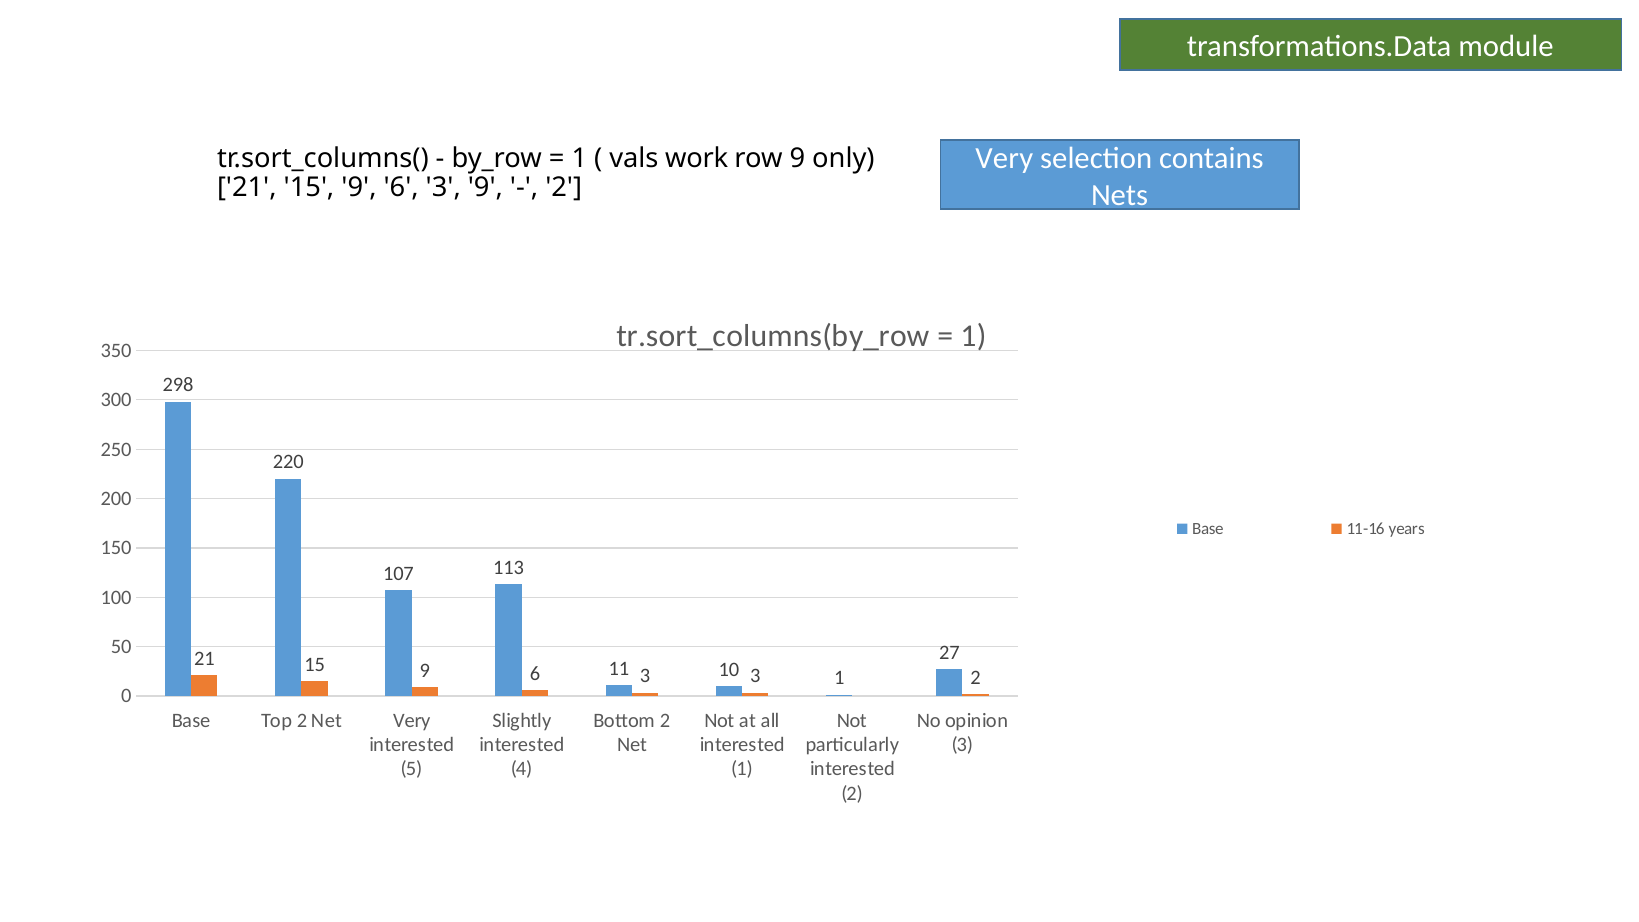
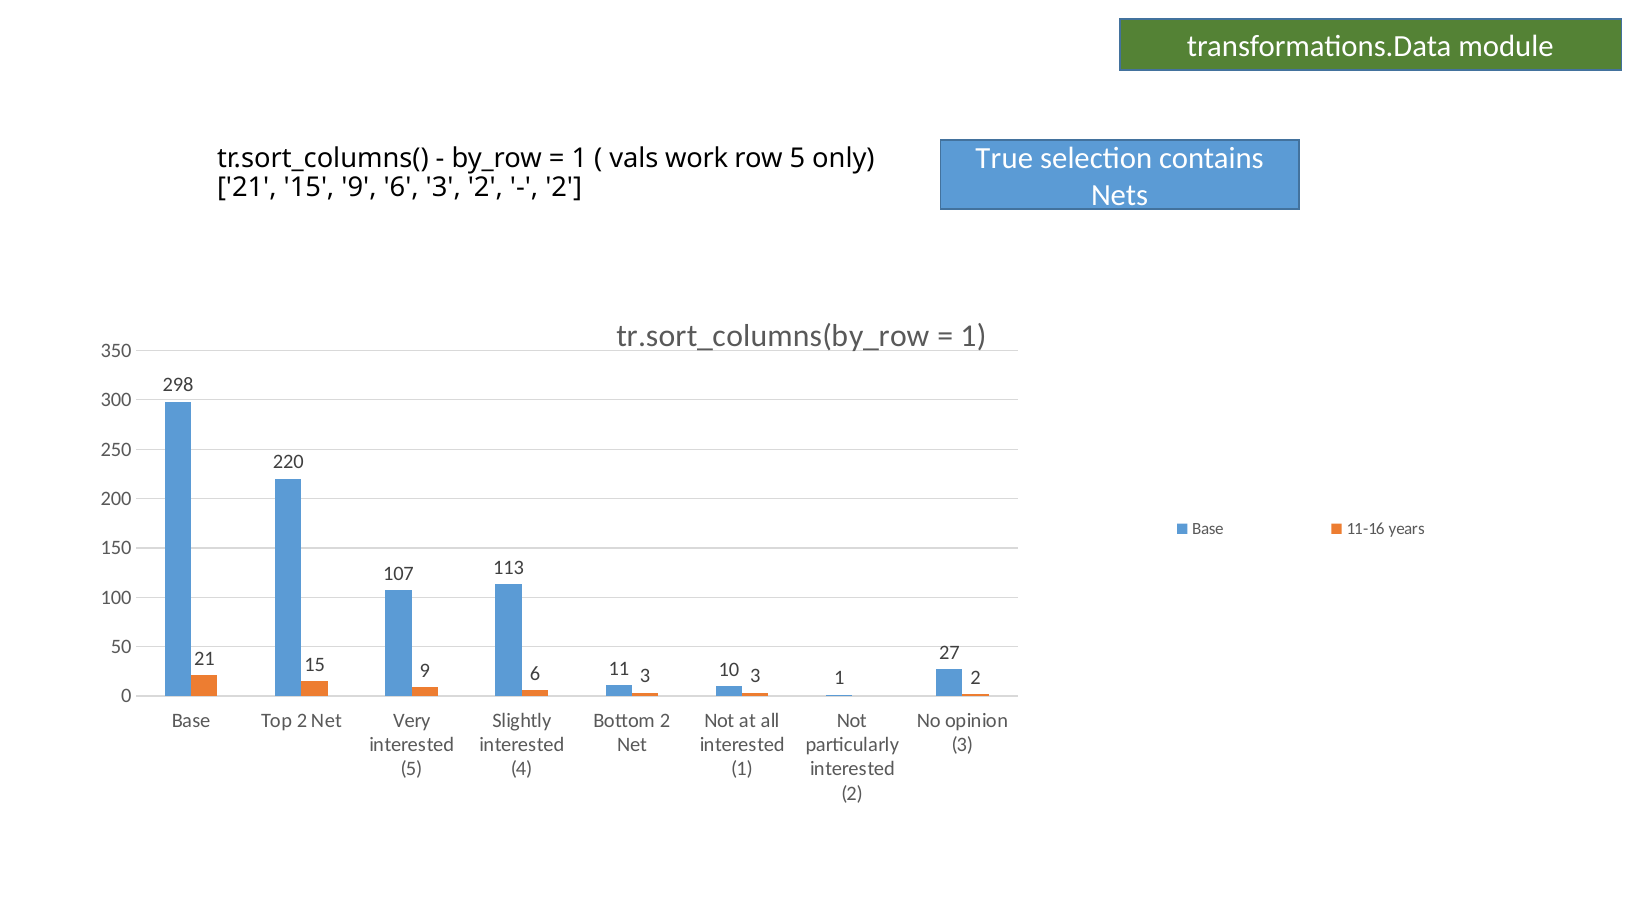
Very: Very -> True (1004, 158)
row 9: 9 -> 5 (797, 159)
6 3 9: 9 -> 2 (485, 188)
